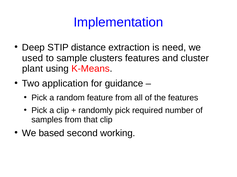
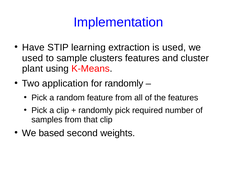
Deep: Deep -> Have (33, 48)
distance: distance -> learning (88, 48)
is need: need -> used (174, 48)
for guidance: guidance -> randomly (124, 84)
working: working -> weights (118, 134)
